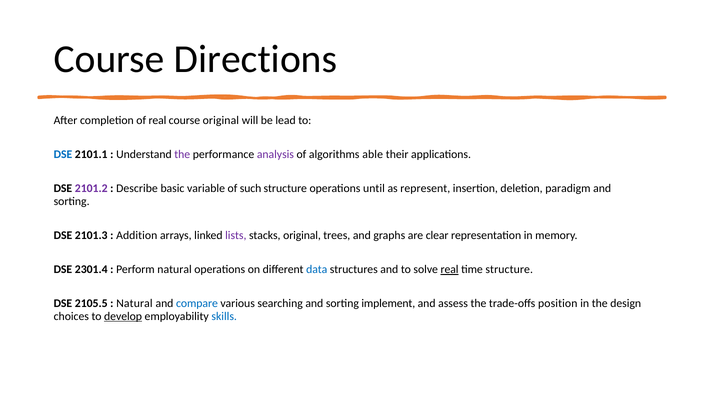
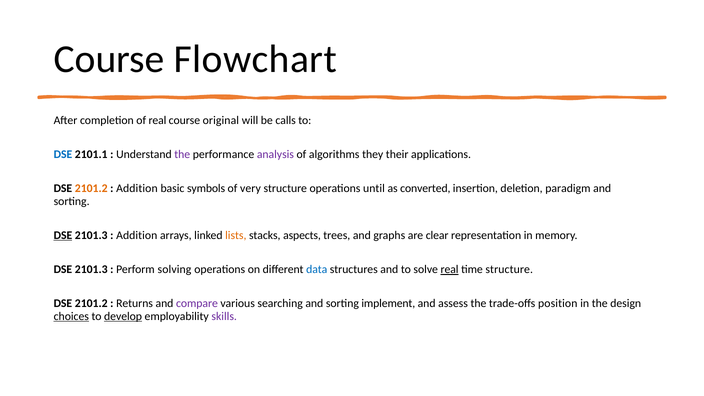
Directions: Directions -> Flowchart (255, 59)
lead: lead -> calls (286, 120)
able: able -> they (373, 154)
2101.2 colour: purple -> orange (91, 189)
Describe: Describe -> Addition (137, 189)
variable: variable -> symbols (206, 189)
such: such -> very (250, 189)
represent: represent -> converted (425, 189)
DSE underline: none -> present (63, 235)
lists colour: purple -> orange (236, 235)
stacks original: original -> aspects (302, 235)
2301.4: 2301.4 -> 2101.3 (91, 269)
Perform natural: natural -> solving (174, 269)
2105.5: 2105.5 -> 2101.2 (91, 304)
Natural: Natural -> Returns (135, 304)
compare colour: blue -> purple (197, 304)
choices underline: none -> present (71, 316)
skills colour: blue -> purple (224, 316)
